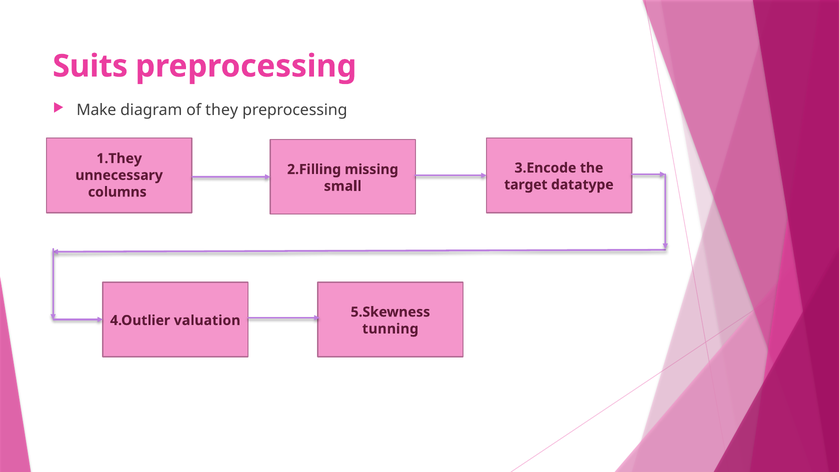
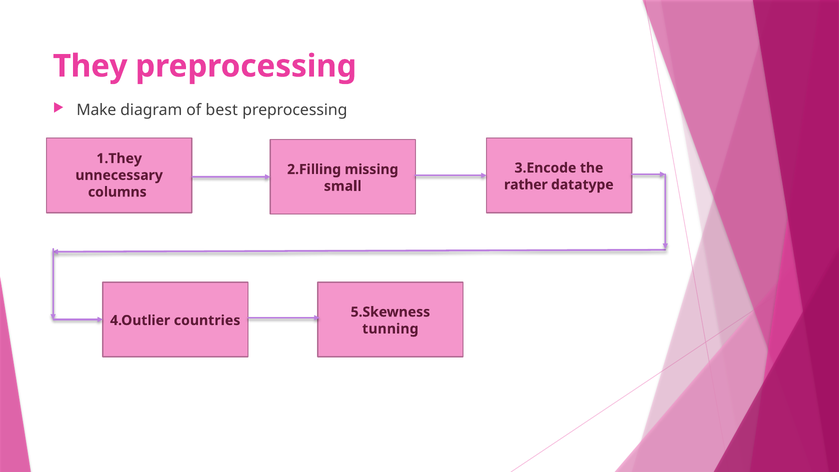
Suits: Suits -> They (90, 66)
they: they -> best (222, 110)
target: target -> rather (526, 185)
valuation: valuation -> countries (207, 320)
